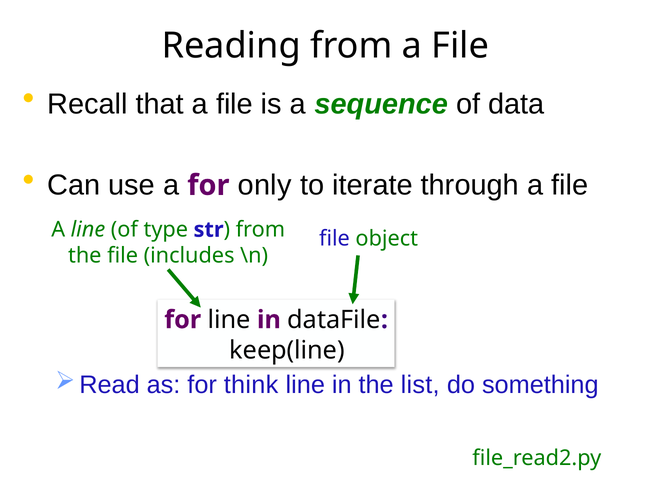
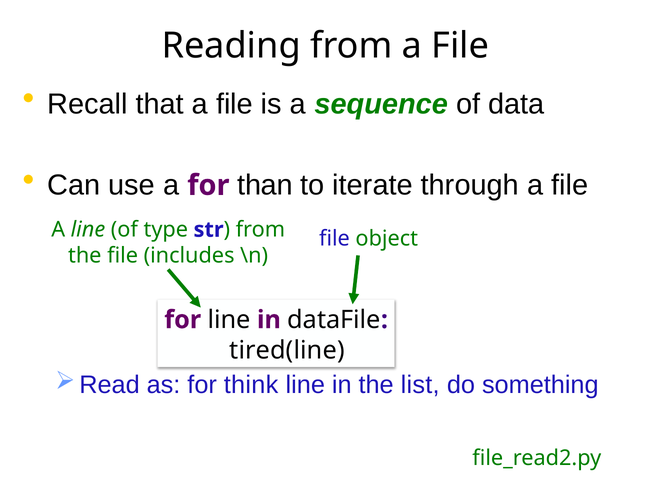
only: only -> than (265, 185)
keep(line: keep(line -> tired(line (287, 350)
